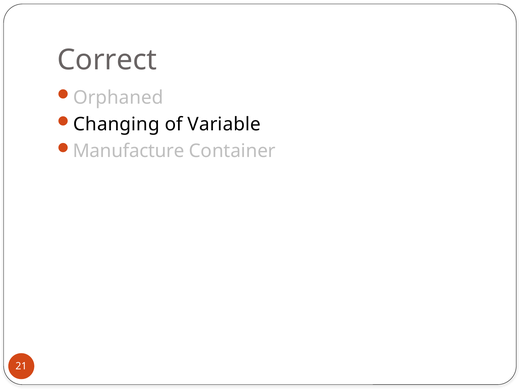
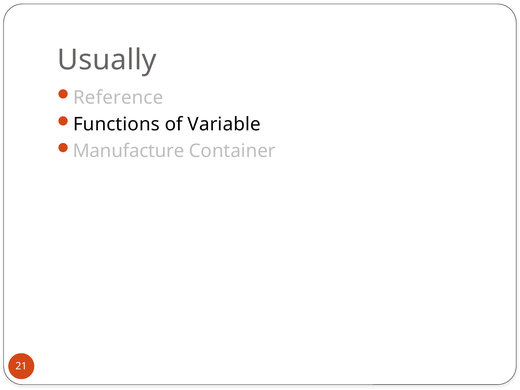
Correct: Correct -> Usually (107, 60)
Orphaned: Orphaned -> Reference (118, 97)
Changing: Changing -> Functions (116, 124)
